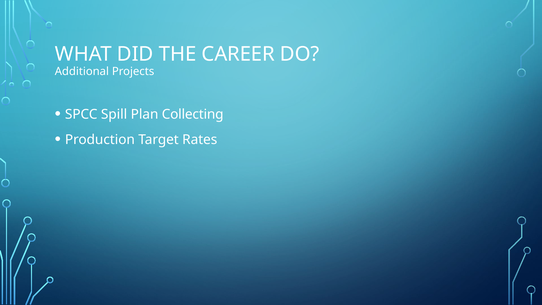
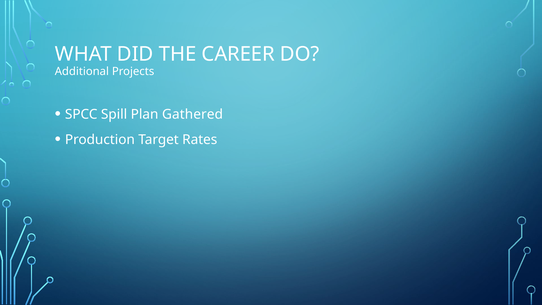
Collecting: Collecting -> Gathered (193, 114)
